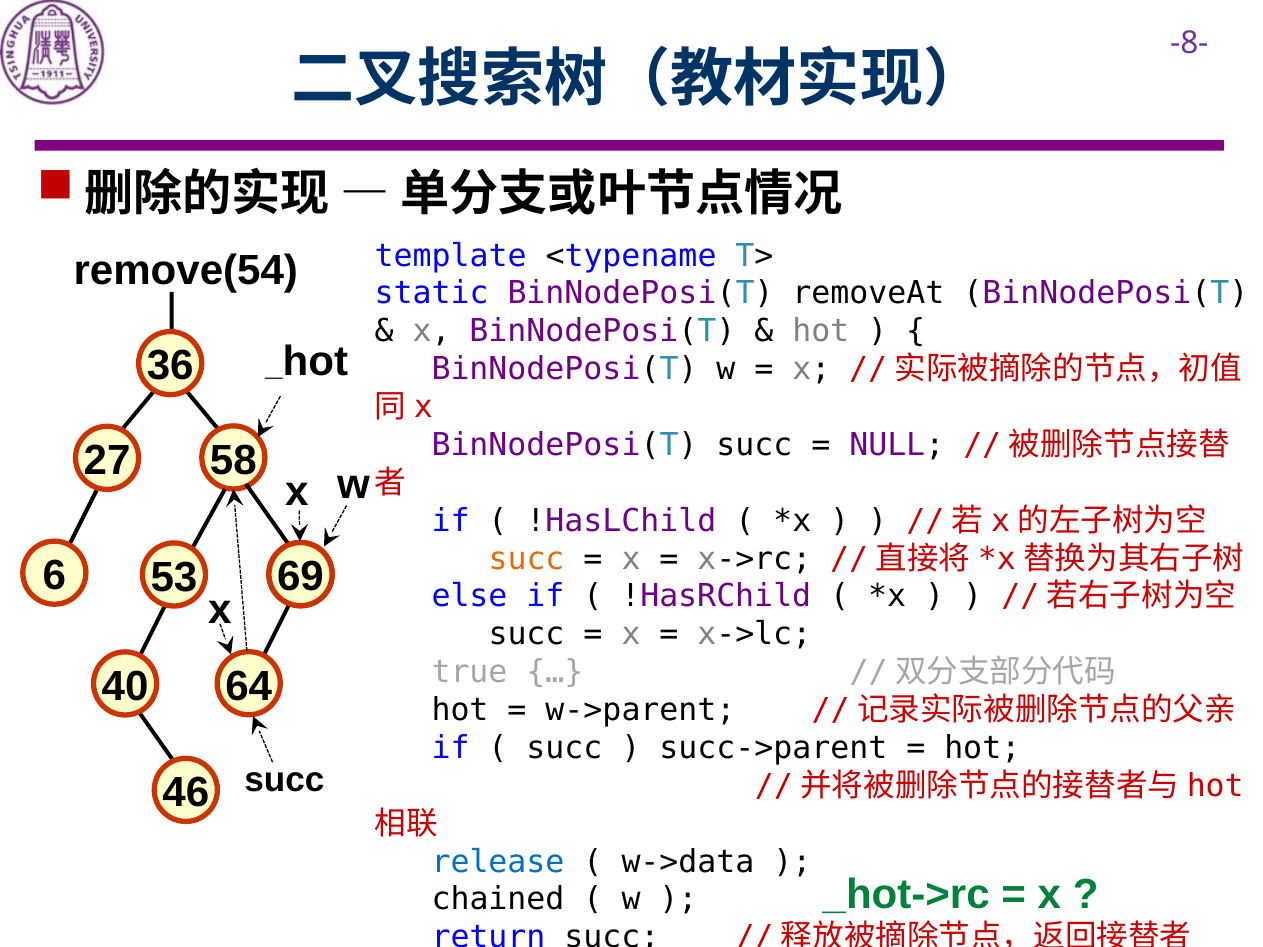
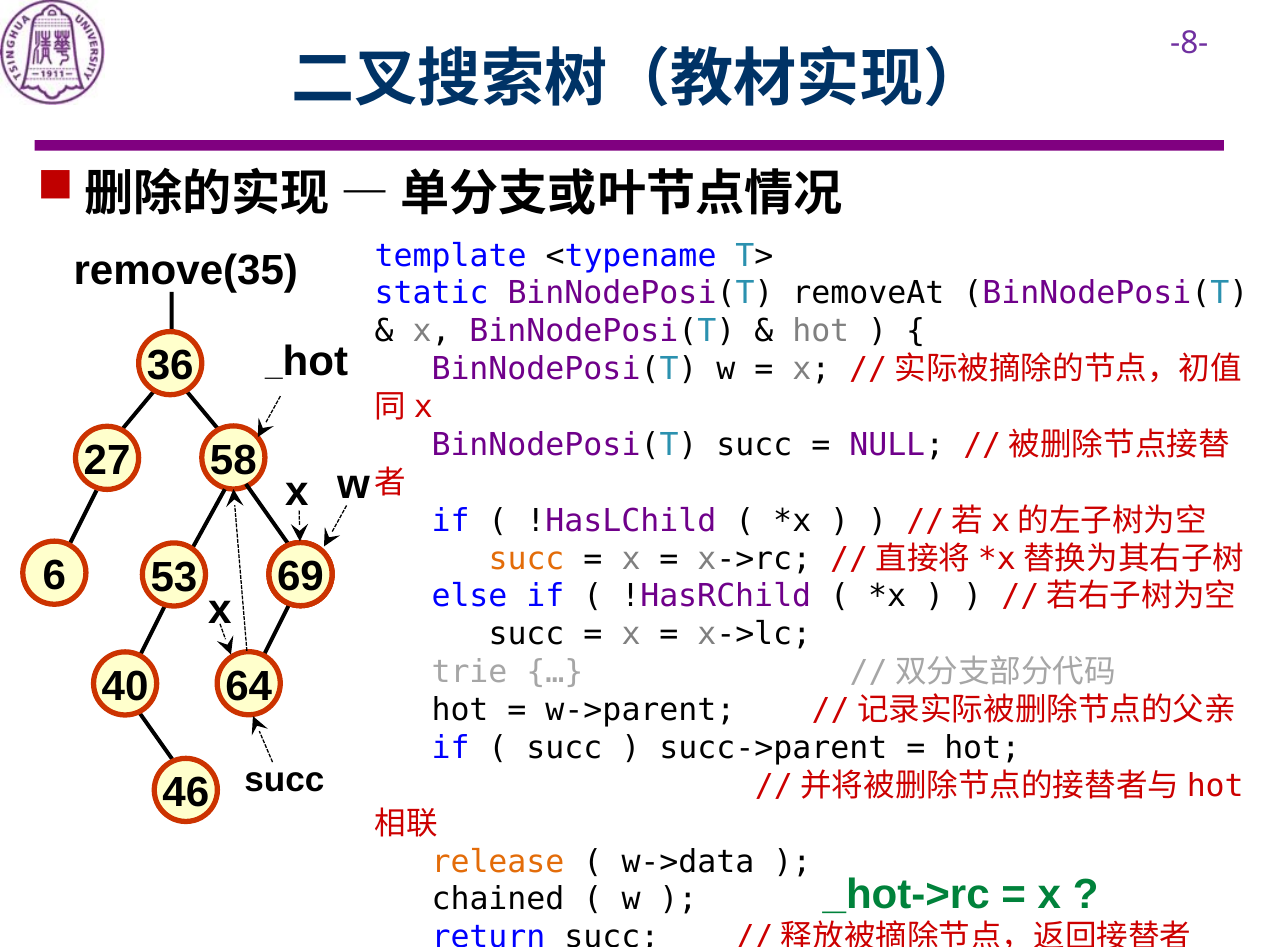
remove(54: remove(54 -> remove(35 (186, 271)
true: true -> trie (470, 672)
release colour: blue -> orange (498, 862)
